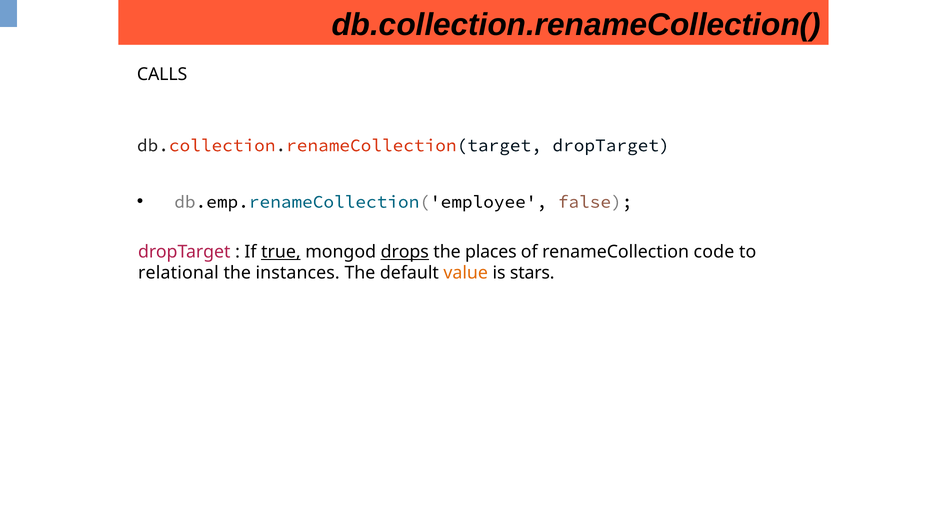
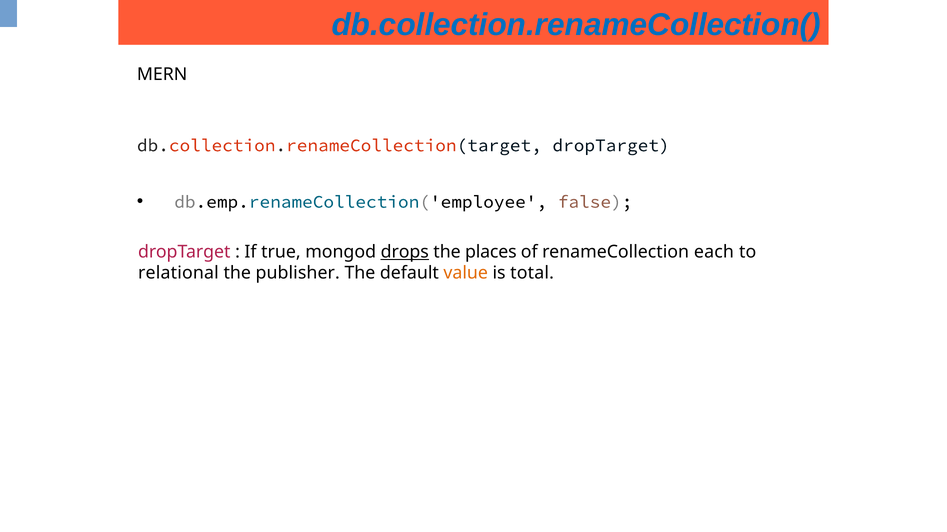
db.collection.renameCollection( colour: black -> blue (576, 25)
CALLS: CALLS -> MERN (162, 75)
true underline: present -> none (281, 252)
code: code -> each (714, 252)
instances: instances -> publisher (298, 273)
stars: stars -> total (532, 273)
